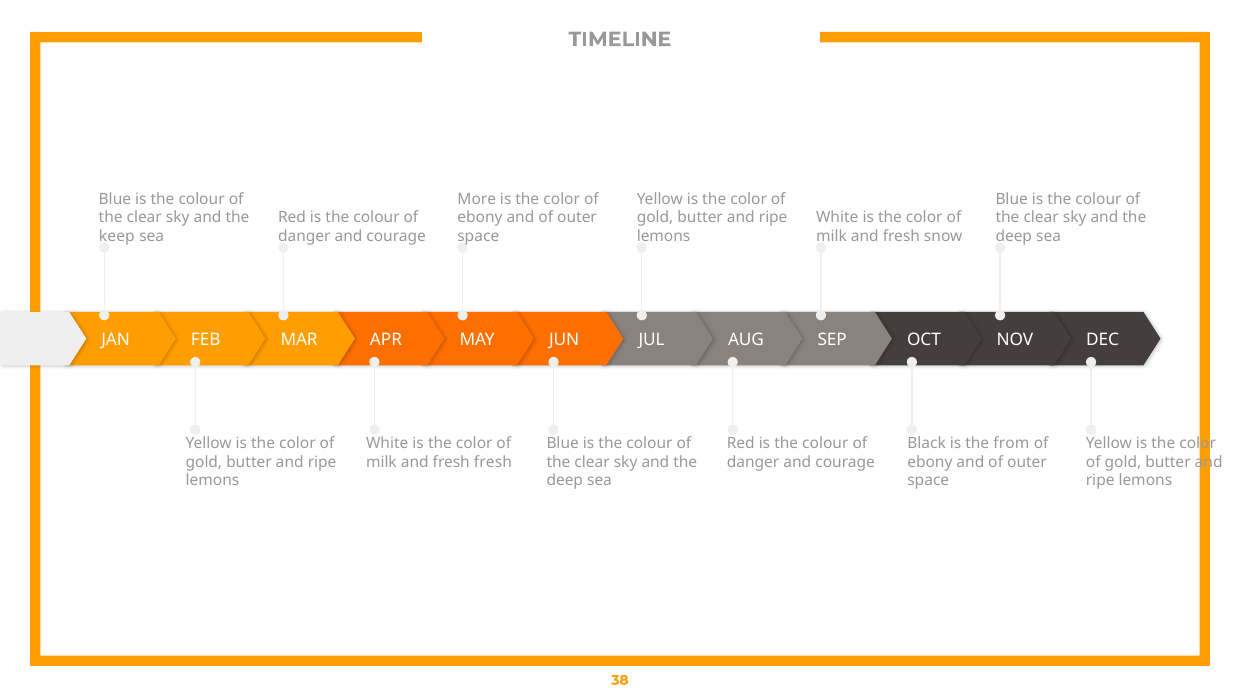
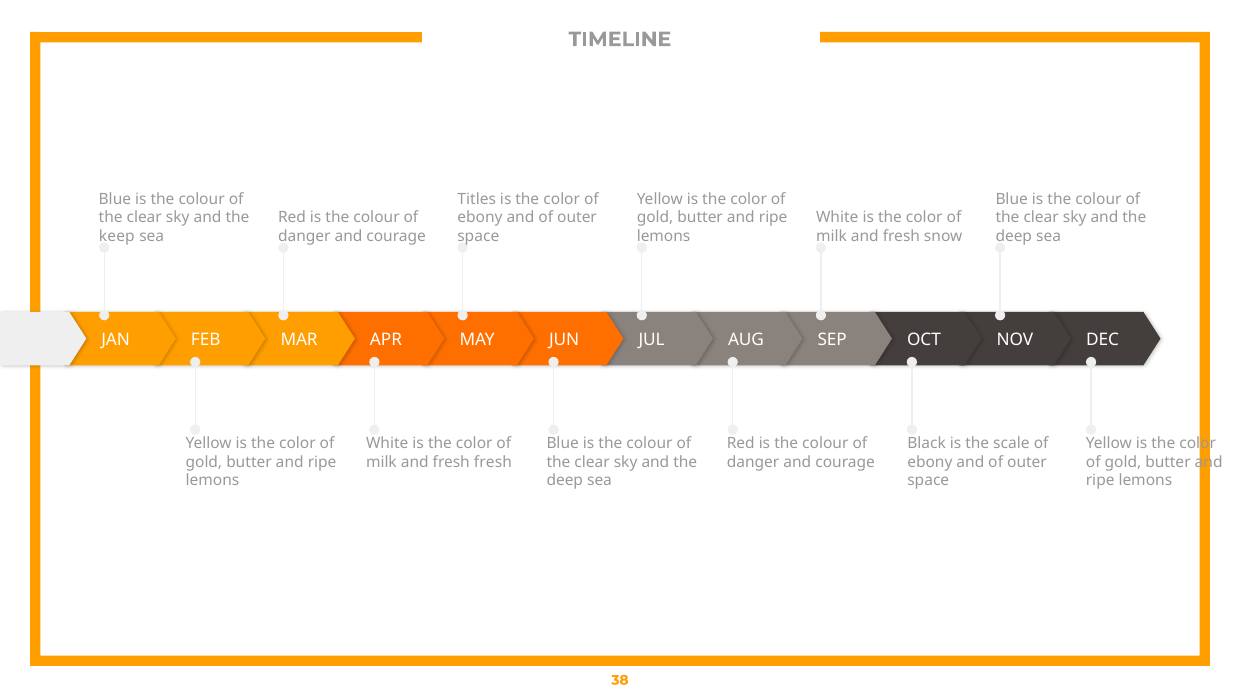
More: More -> Titles (477, 199)
from: from -> scale (1011, 443)
